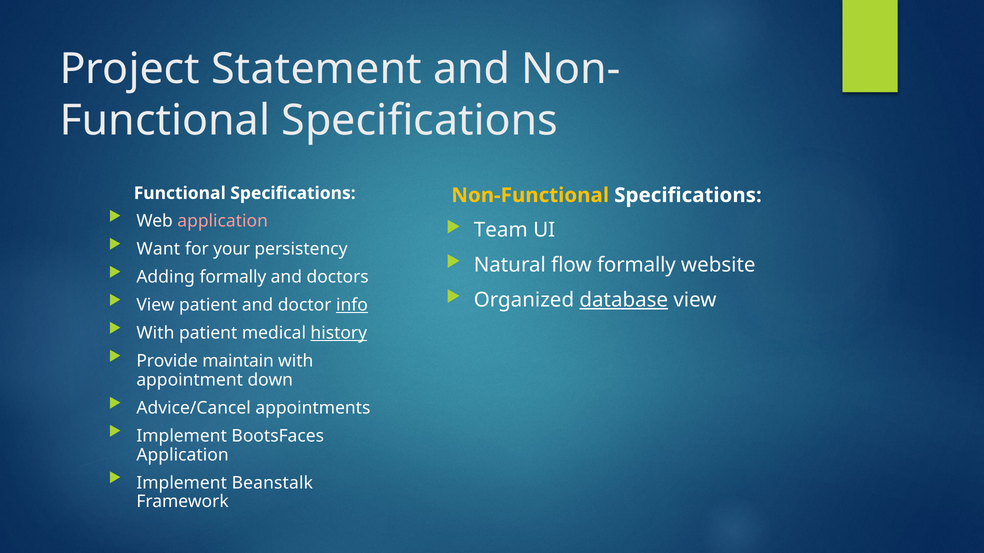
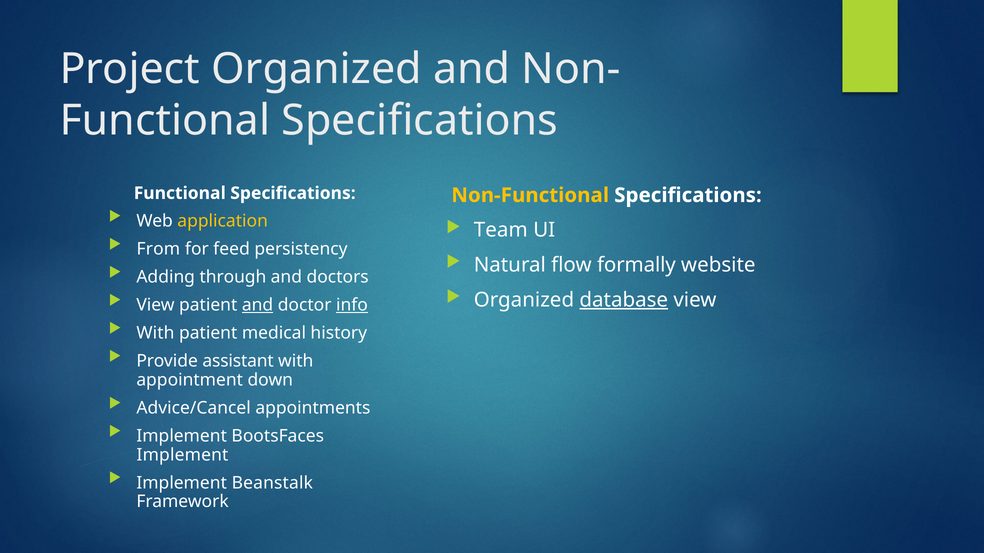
Project Statement: Statement -> Organized (317, 69)
application colour: pink -> yellow (223, 221)
Want: Want -> From (158, 249)
your: your -> feed (232, 249)
Adding formally: formally -> through (233, 277)
and underline: none -> present (258, 305)
history underline: present -> none (339, 334)
maintain: maintain -> assistant (238, 362)
Application: Application -> Implement (182, 455)
